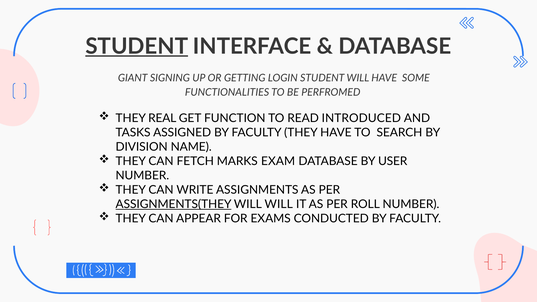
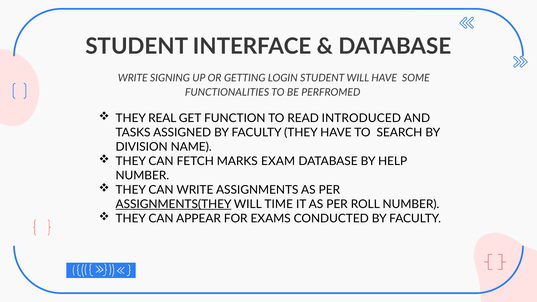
STUDENT underline: present -> none (137, 46)
GIANT: GIANT -> WRITE (133, 78)
USER: USER -> HELP (393, 161)
WILL WILL: WILL -> TIME (279, 204)
